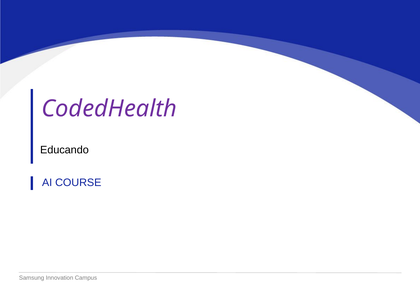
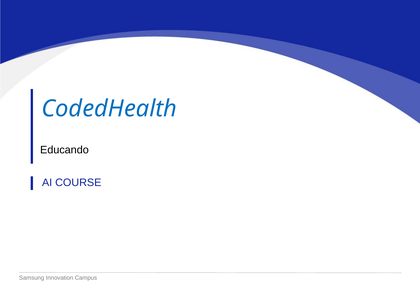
CodedHealth colour: purple -> blue (109, 109)
